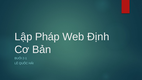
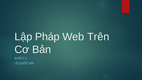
Định: Định -> Trên (98, 37)
